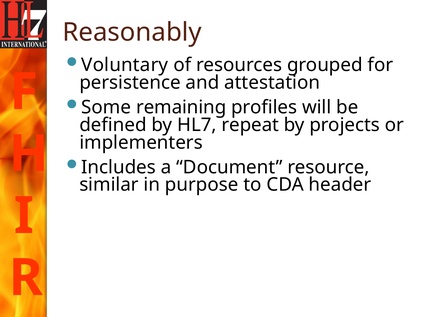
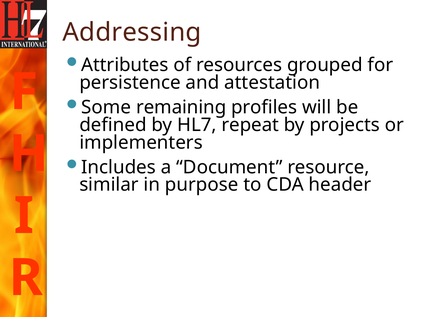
Reasonably: Reasonably -> Addressing (132, 32)
Voluntary: Voluntary -> Attributes (125, 65)
